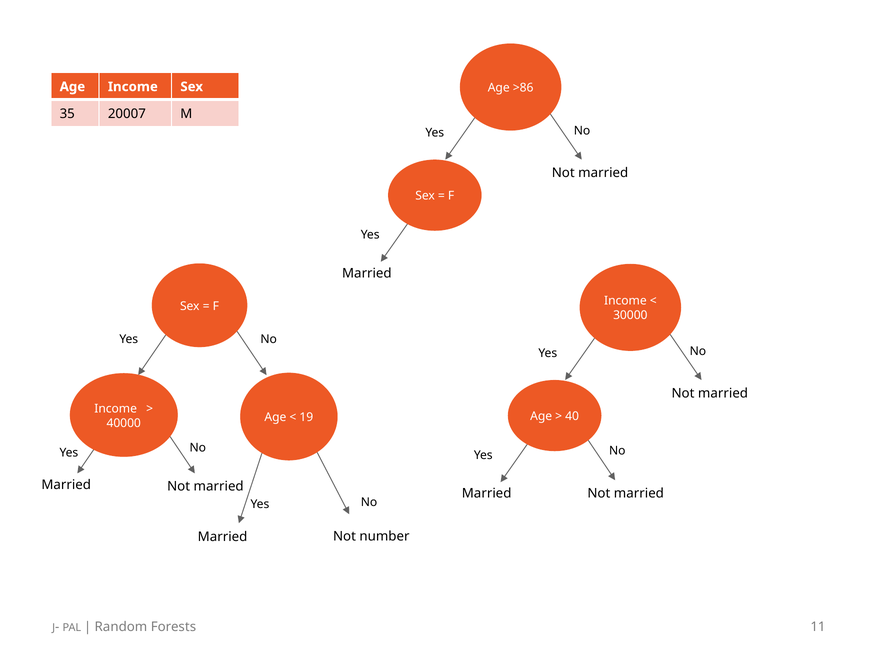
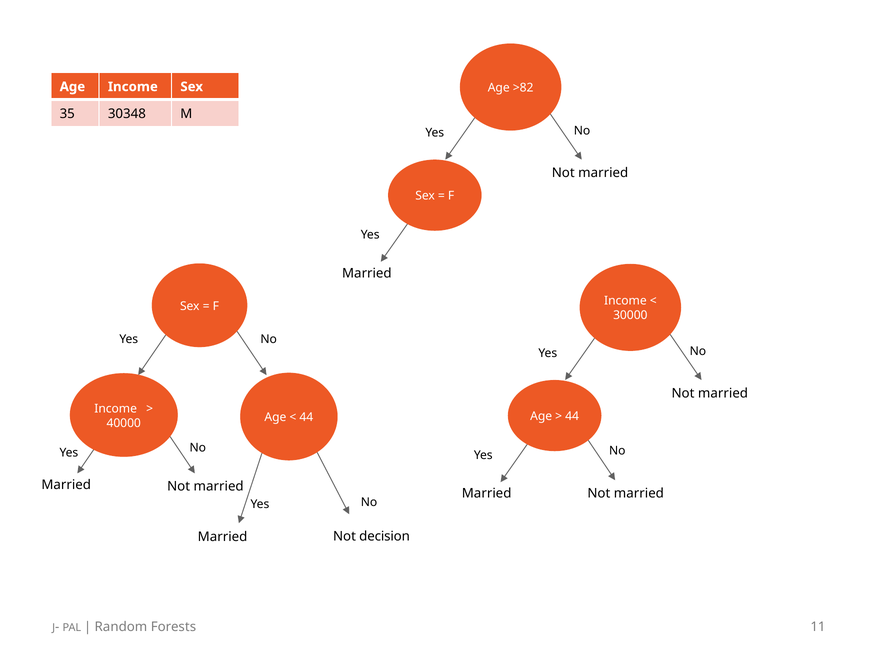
>86: >86 -> >82 (523, 88)
20007: 20007 -> 30348 (127, 114)
40: 40 -> 44 (572, 416)
19: 19 -> 44 (306, 417)
number: number -> decision (385, 536)
